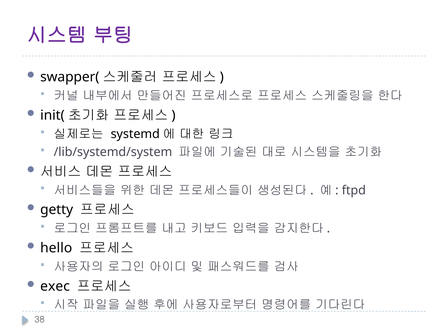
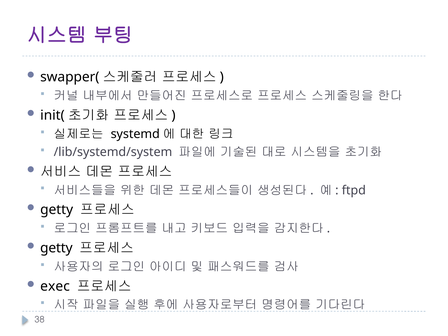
hello: hello -> getty (56, 248)
